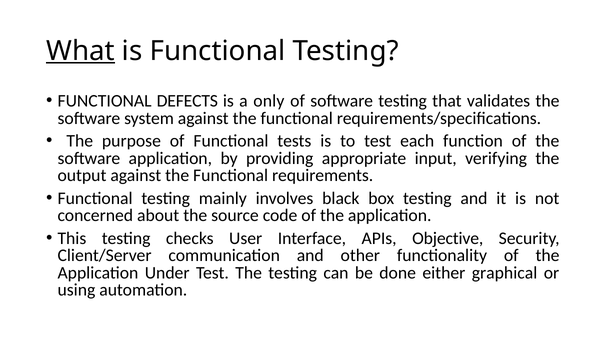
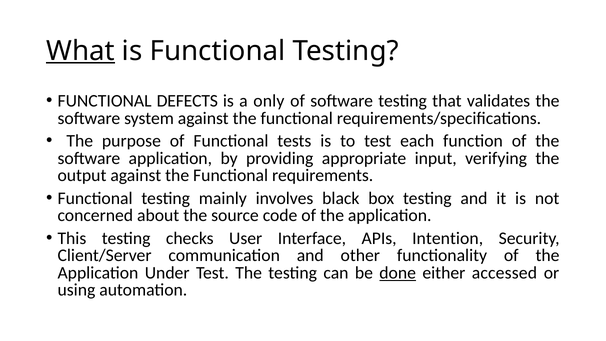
Objective: Objective -> Intention (448, 238)
done underline: none -> present (398, 273)
graphical: graphical -> accessed (504, 273)
